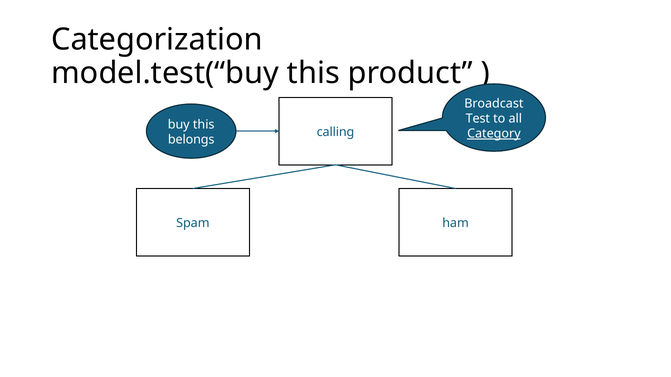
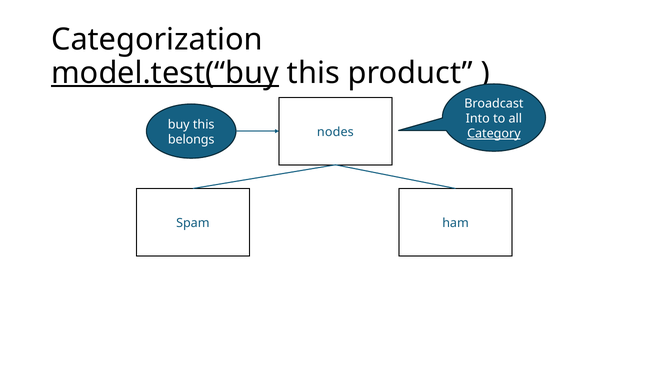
model.test(“buy underline: none -> present (165, 73)
Test: Test -> Into (478, 119)
calling: calling -> nodes (335, 132)
